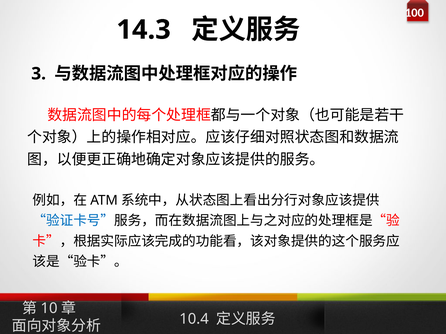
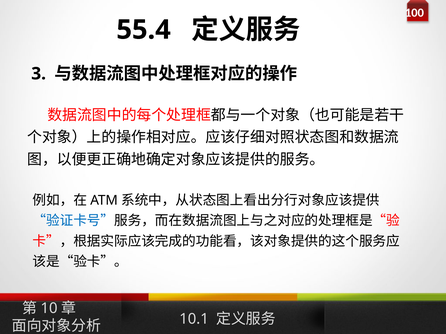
14.3: 14.3 -> 55.4 (144, 30)
10.4: 10.4 -> 10.1 (194, 320)
